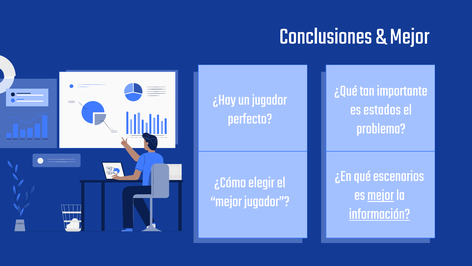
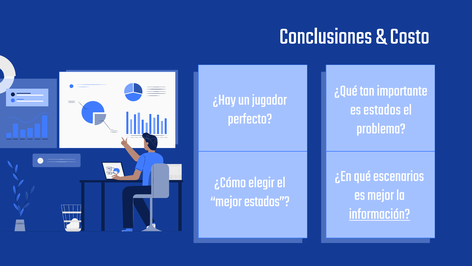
Mejor: Mejor -> Costo (410, 36)
mejor underline: present -> none (381, 194)
mejor jugador: jugador -> estados (267, 201)
